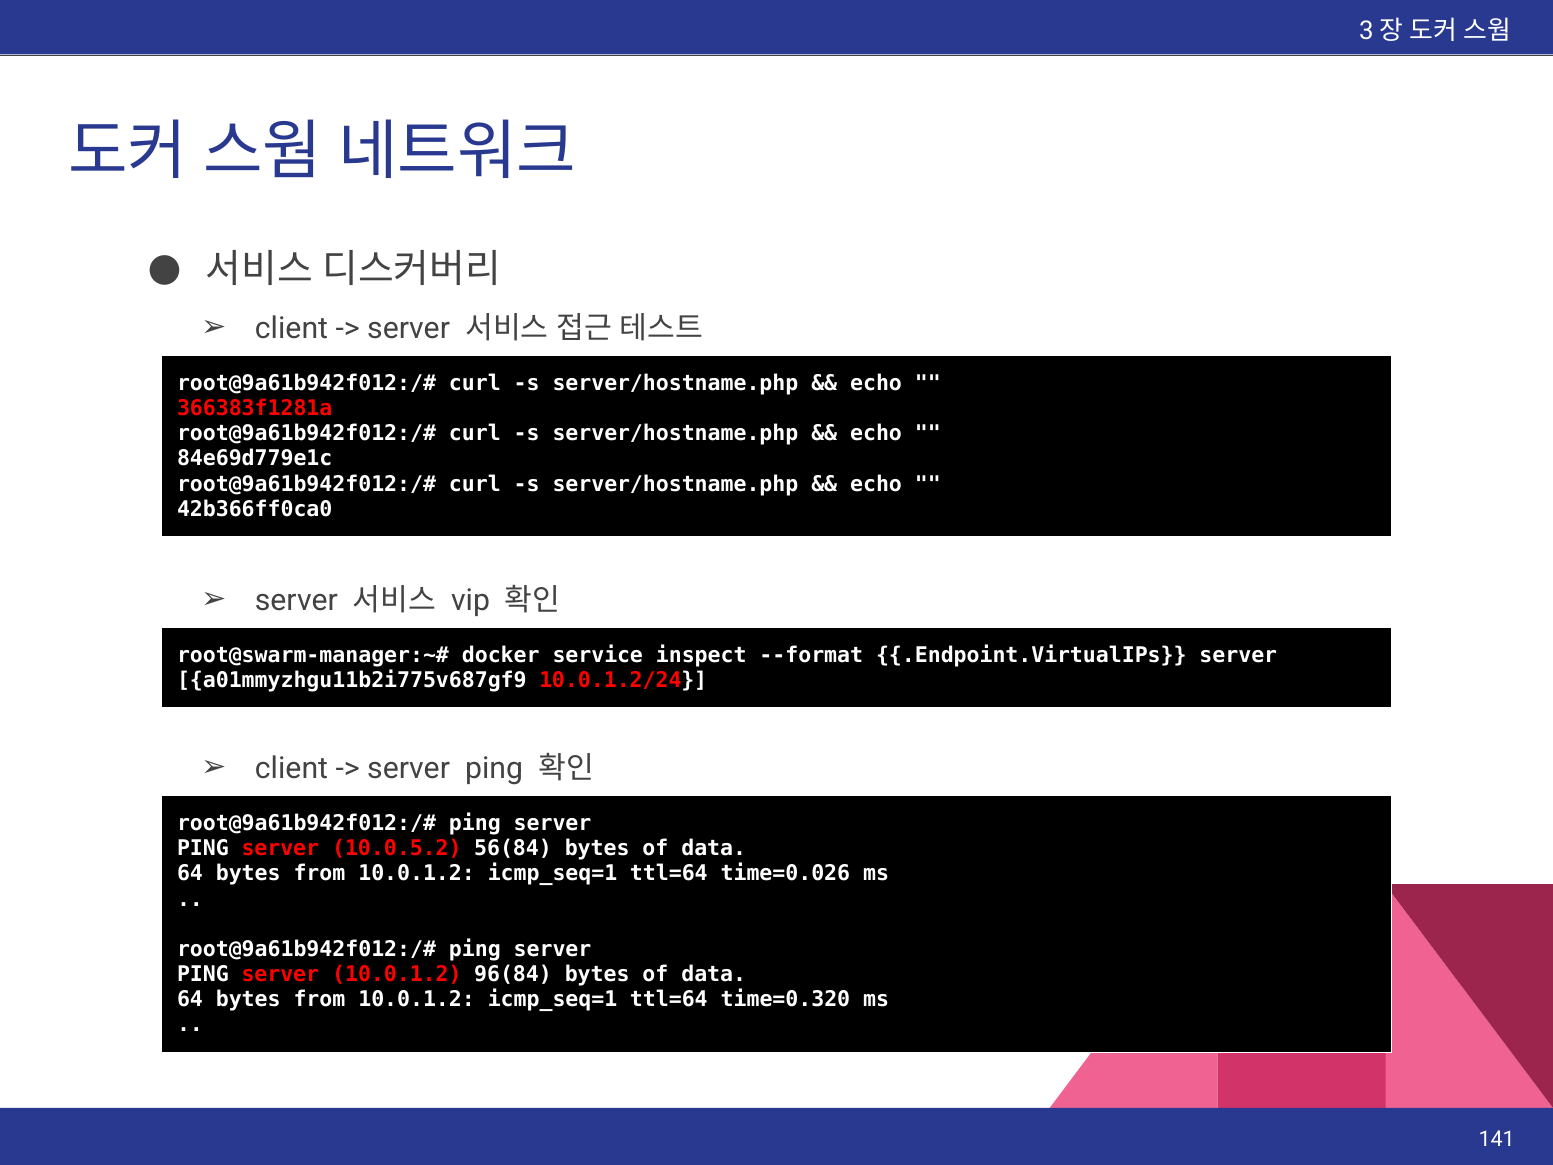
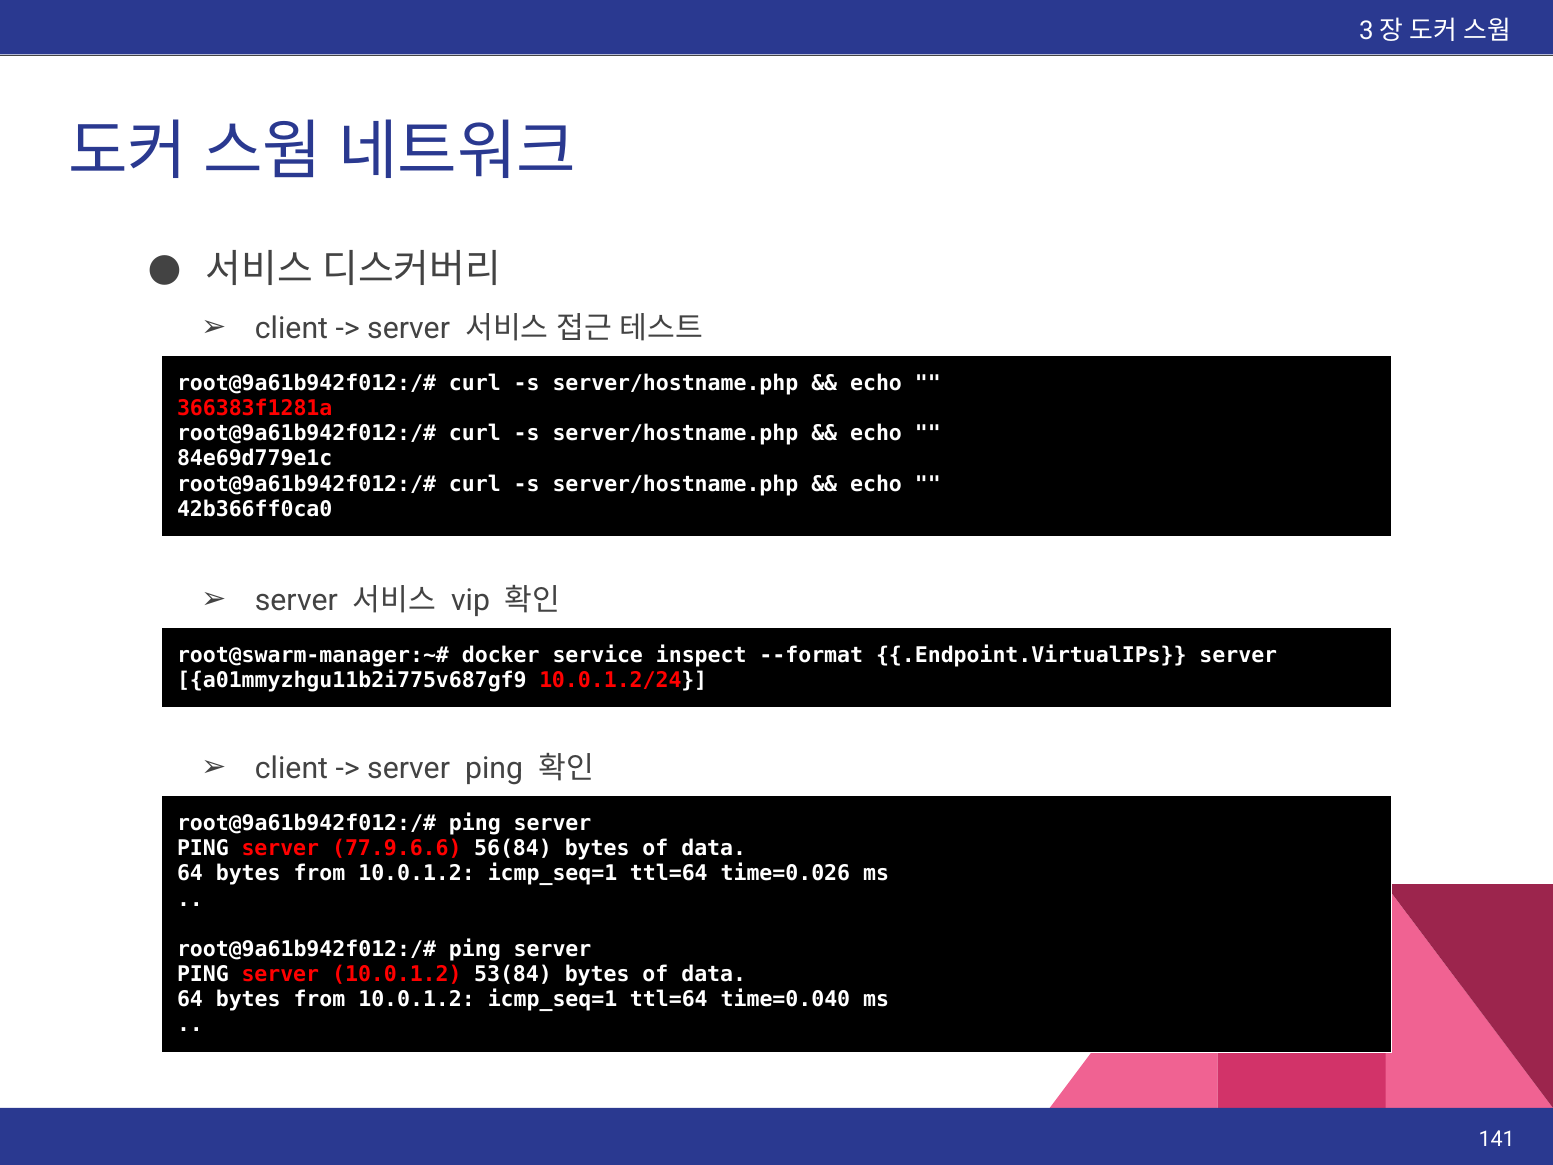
10.0.5.2: 10.0.5.2 -> 77.9.6.6 (397, 848)
96(84: 96(84 -> 53(84 (513, 974)
time=0.320: time=0.320 -> time=0.040 (785, 999)
